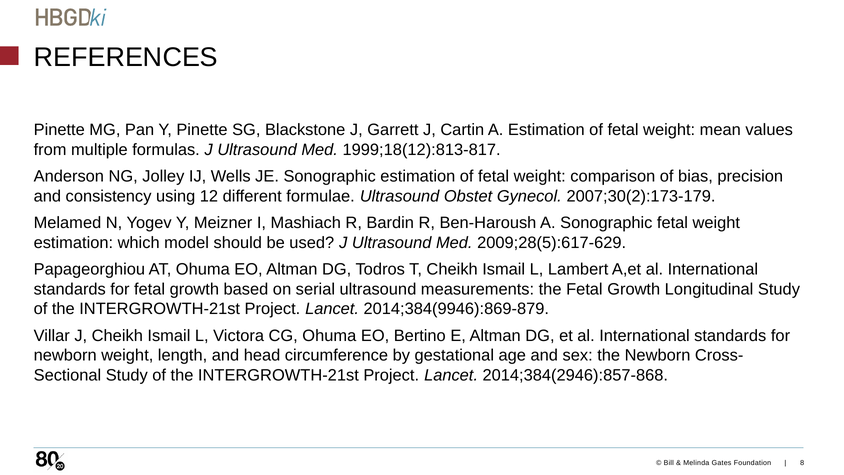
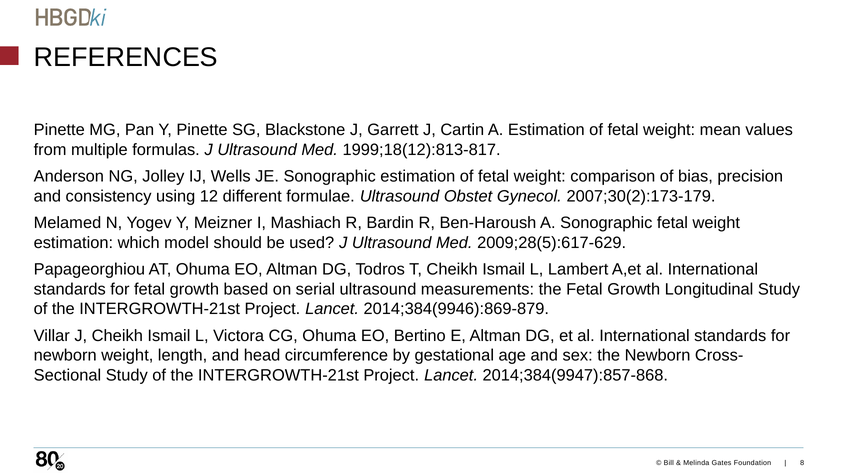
2014;384(2946):857-868: 2014;384(2946):857-868 -> 2014;384(9947):857-868 (575, 375)
